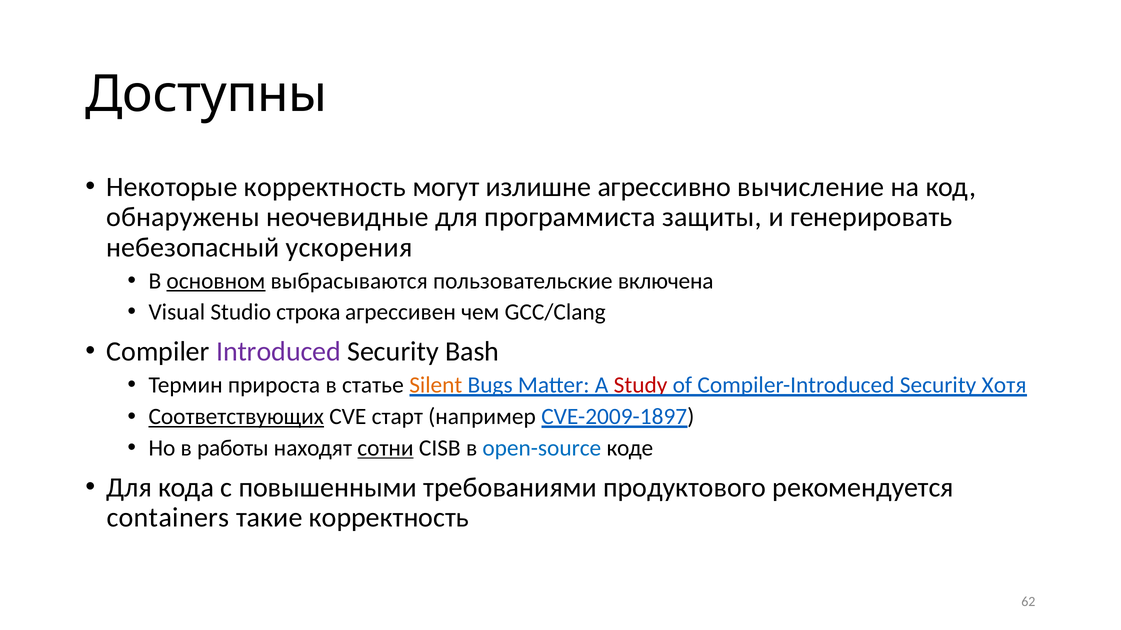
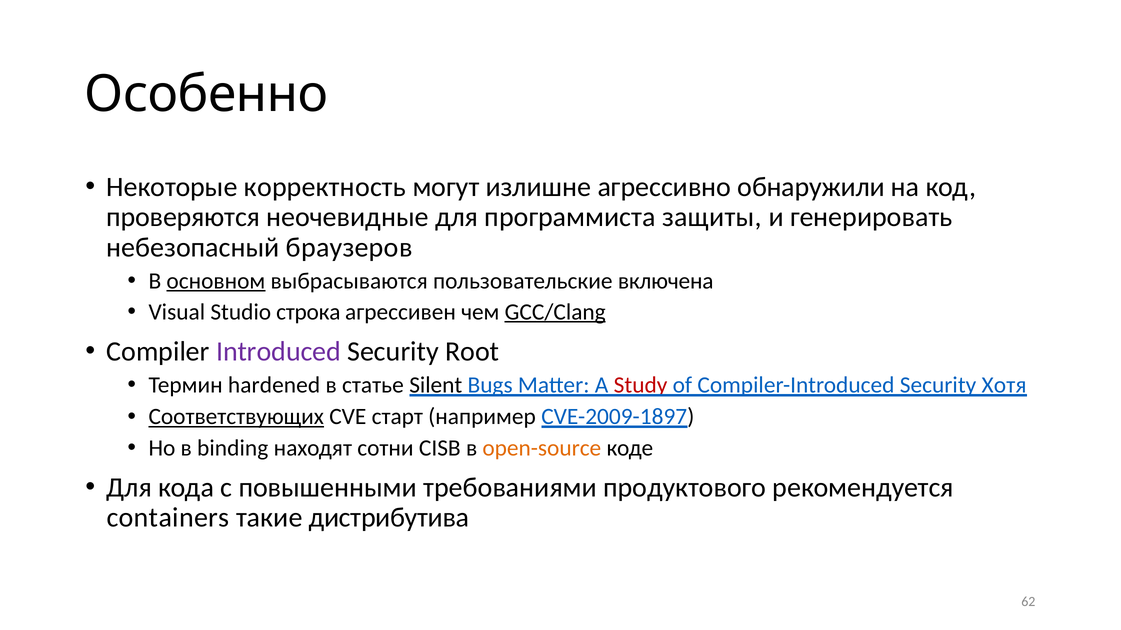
Доступны: Доступны -> Особенно (206, 94)
вычисление: вычисление -> обнаружили (811, 187)
обнаружены: обнаружены -> проверяются (183, 217)
ускорения: ускорения -> браузеров (349, 248)
GCC/Clang underline: none -> present (555, 312)
Bash: Bash -> Root (472, 352)
прироста: прироста -> hardened (274, 386)
Silent colour: orange -> black (436, 386)
работы: работы -> binding (233, 448)
сотни underline: present -> none (385, 448)
open-source colour: blue -> orange (542, 448)
такие корректность: корректность -> дистрибутива (389, 518)
